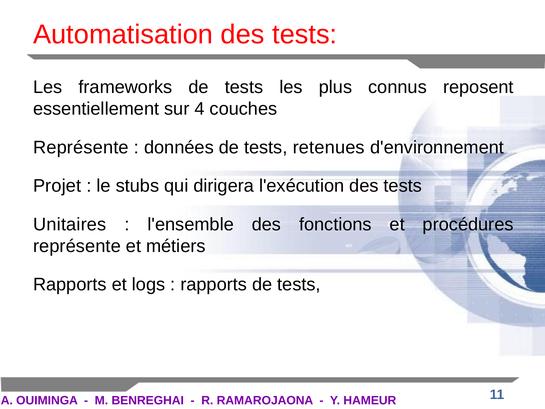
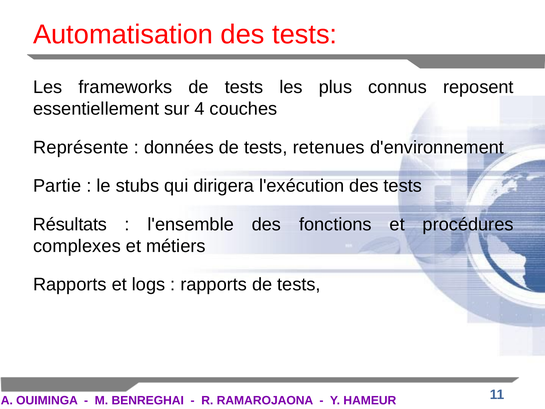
Projet: Projet -> Partie (57, 186)
Unitaires: Unitaires -> Résultats (70, 224)
représente: représente -> complexes (77, 246)
